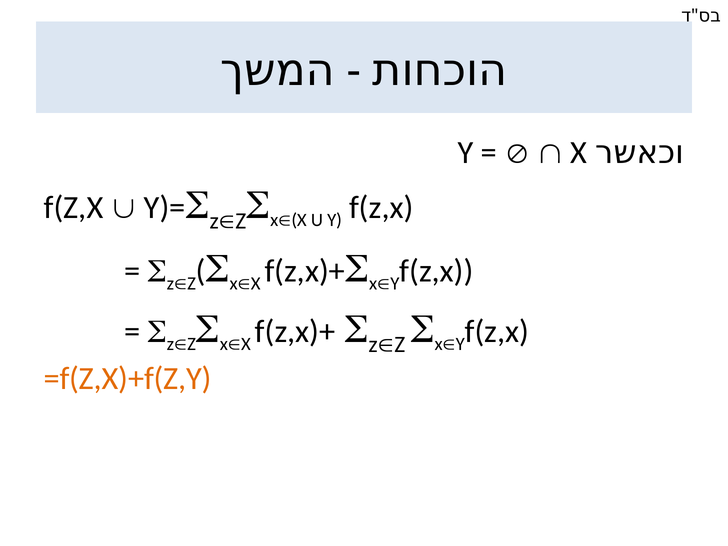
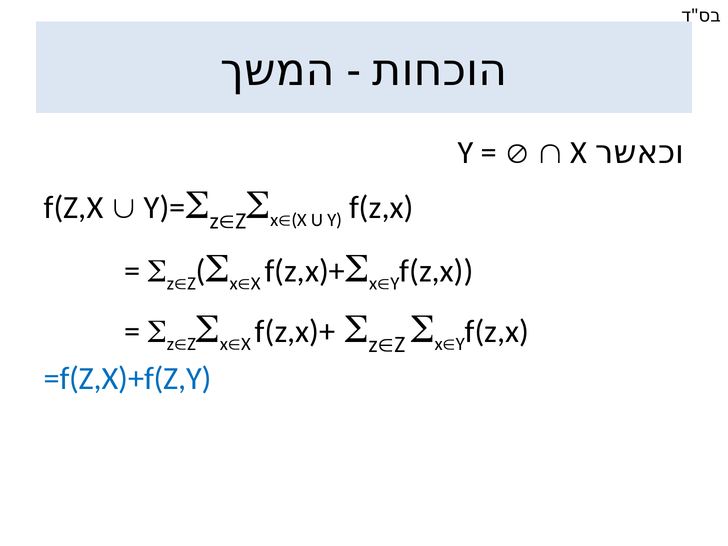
=f(Z,X)+f(Z,Y colour: orange -> blue (128, 378)
